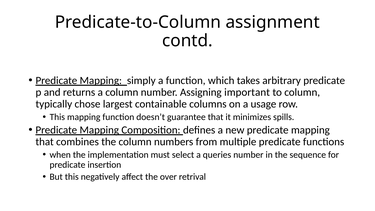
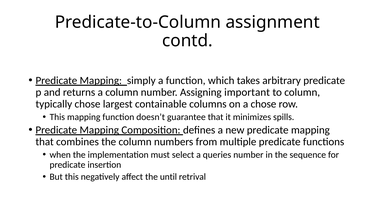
a usage: usage -> chose (263, 104)
over: over -> until (168, 177)
